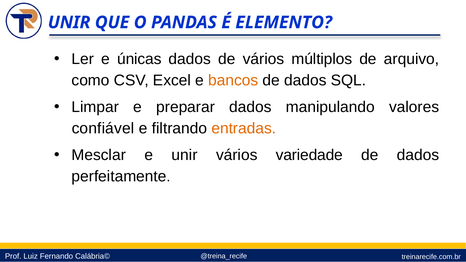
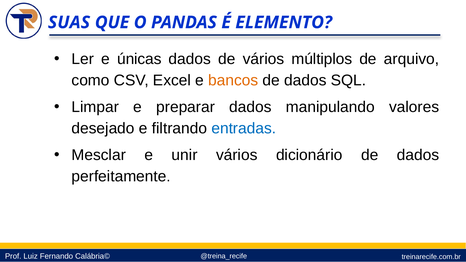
UNIR: UNIR -> SUAS (69, 22)
confiável: confiável -> desejado (103, 129)
entradas colour: orange -> blue (244, 129)
variedade: variedade -> dicionário (309, 155)
